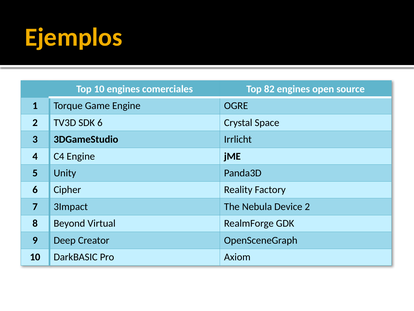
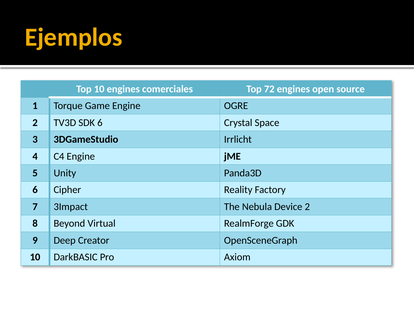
82: 82 -> 72 (269, 89)
